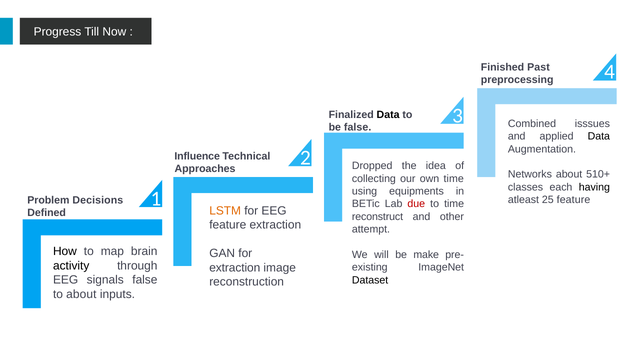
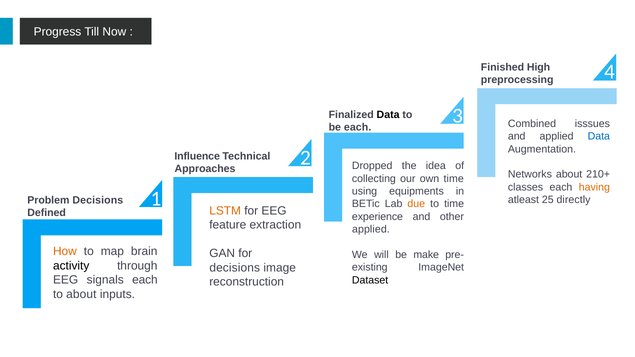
Past: Past -> High (539, 67)
be false: false -> each (358, 128)
Data colour: black -> blue (599, 136)
510+: 510+ -> 210+ (598, 175)
having colour: black -> orange (594, 187)
25 feature: feature -> directly (574, 200)
due colour: red -> orange (416, 204)
reconstruct: reconstruct -> experience (377, 217)
attempt: attempt -> applied (371, 229)
How colour: black -> orange (65, 252)
extraction: extraction -> decisions (235, 268)
signals false: false -> each (145, 280)
